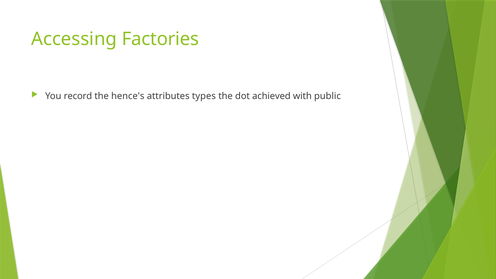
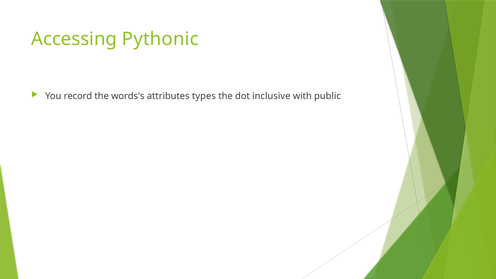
Factories: Factories -> Pythonic (160, 39)
hence's: hence's -> words's (128, 96)
achieved: achieved -> inclusive (271, 96)
